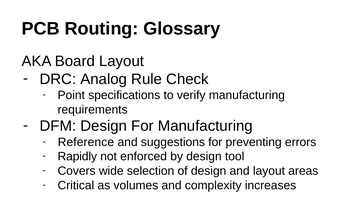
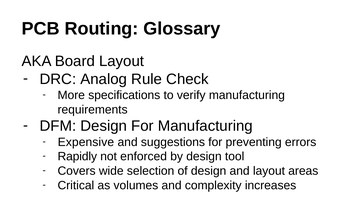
Point: Point -> More (71, 95)
Reference: Reference -> Expensive (86, 142)
